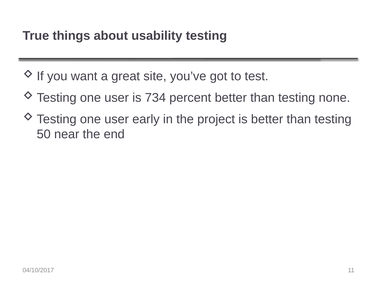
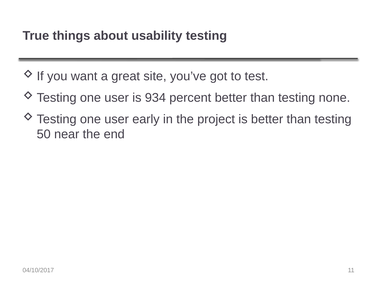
734: 734 -> 934 (155, 98)
